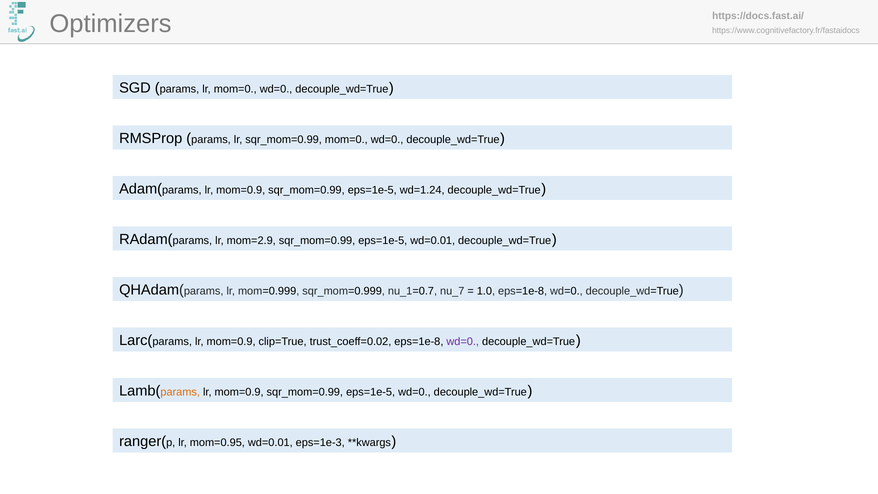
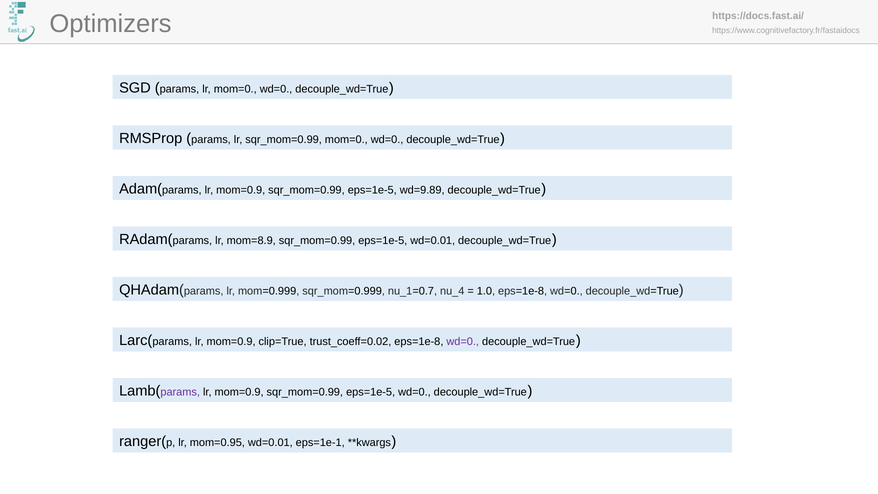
wd=1.24: wd=1.24 -> wd=9.89 (422, 190)
mom=2.9: mom=2.9 -> mom=8.9 (251, 241)
nu_7: nu_7 -> nu_4 (452, 291)
params colour: orange -> purple (180, 392)
eps=1e-3: eps=1e-3 -> eps=1e-1 (320, 443)
